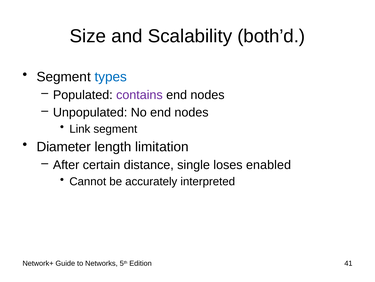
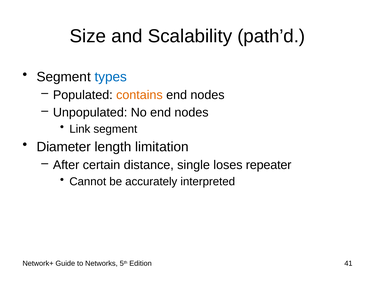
both’d: both’d -> path’d (271, 36)
contains colour: purple -> orange (139, 95)
enabled: enabled -> repeater (269, 165)
